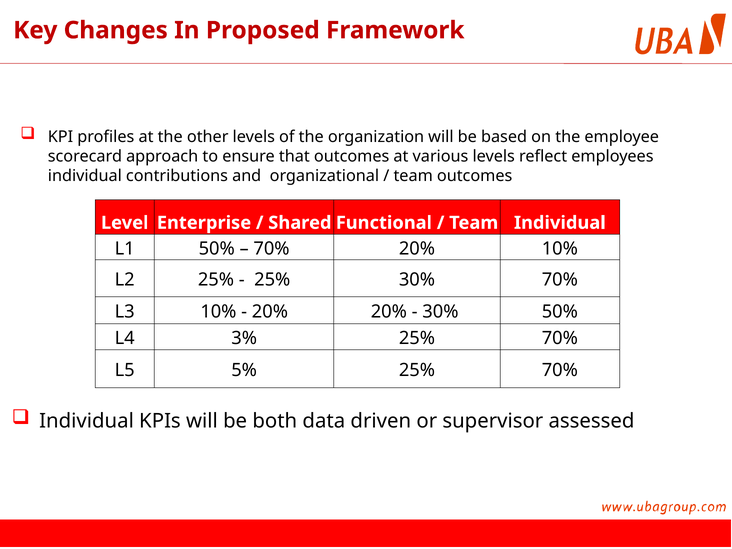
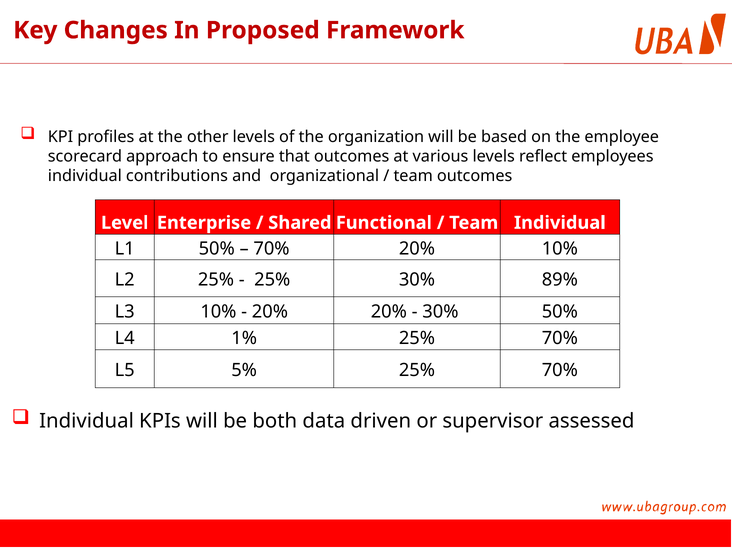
30% 70%: 70% -> 89% (560, 280)
3%: 3% -> 1% (244, 338)
